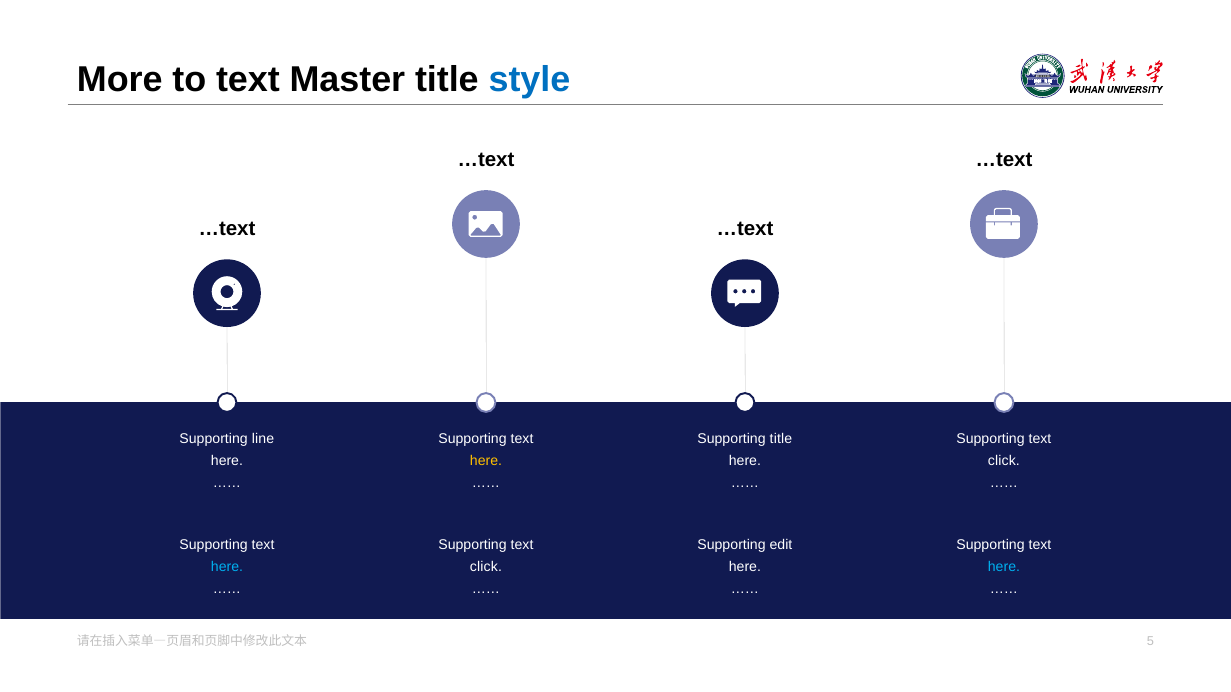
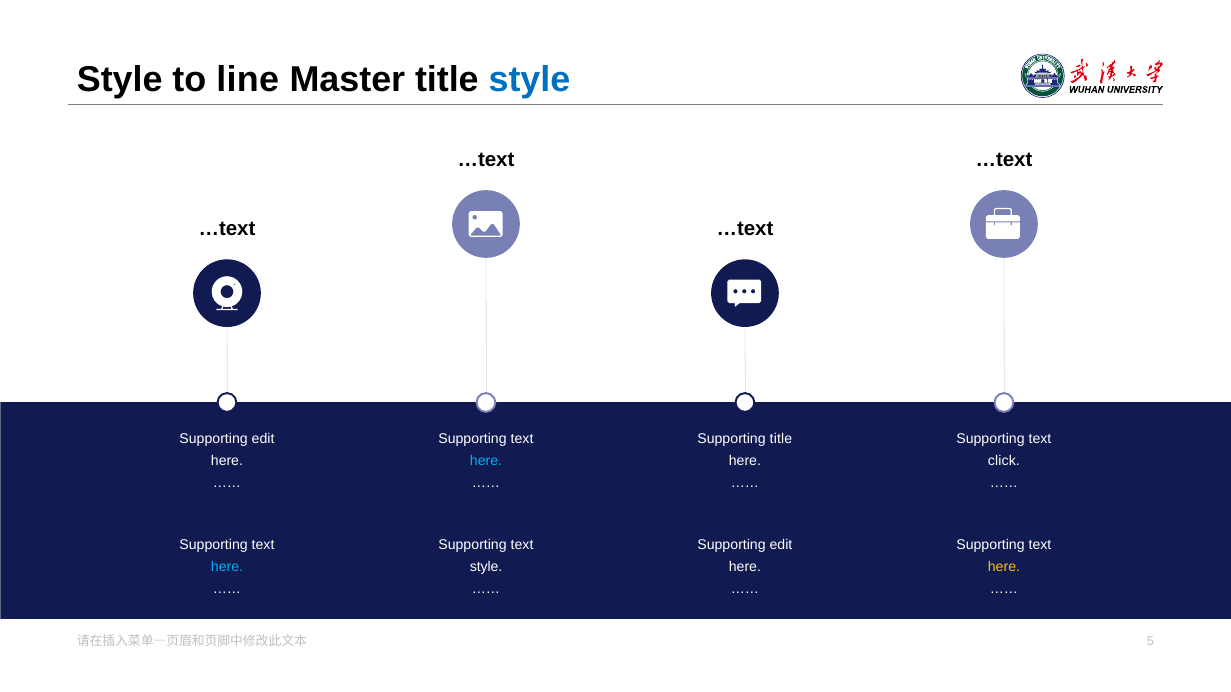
More: More -> Style (120, 80)
to text: text -> line (248, 80)
line: line -> edit (263, 439)
here colour: yellow -> light blue (486, 461)
click: click -> style (486, 567)
here colour: light blue -> yellow (1004, 567)
